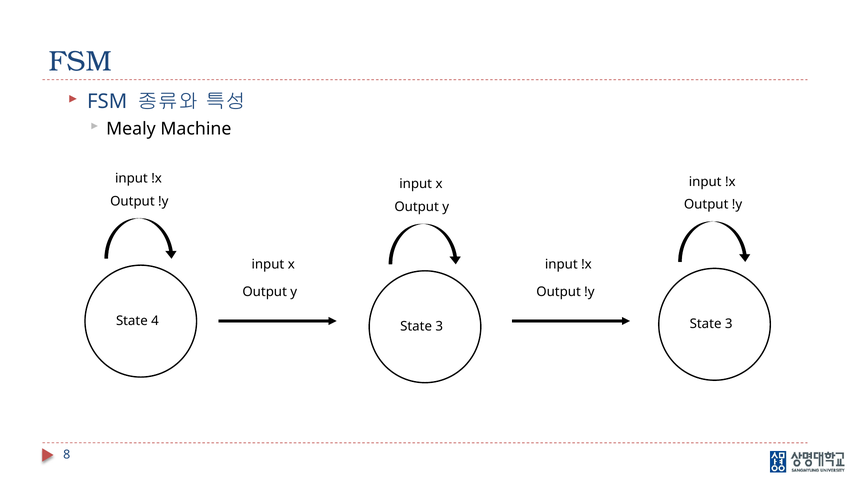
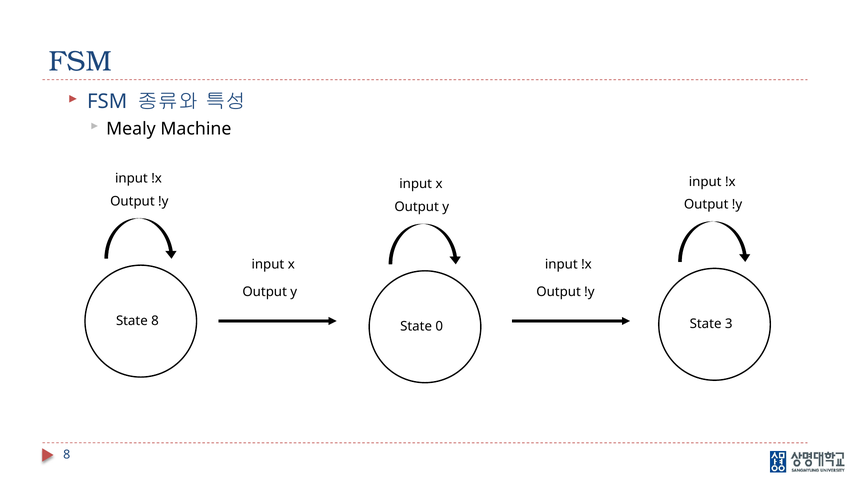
State 4: 4 -> 8 (155, 321)
3: 3 -> 0 (439, 326)
